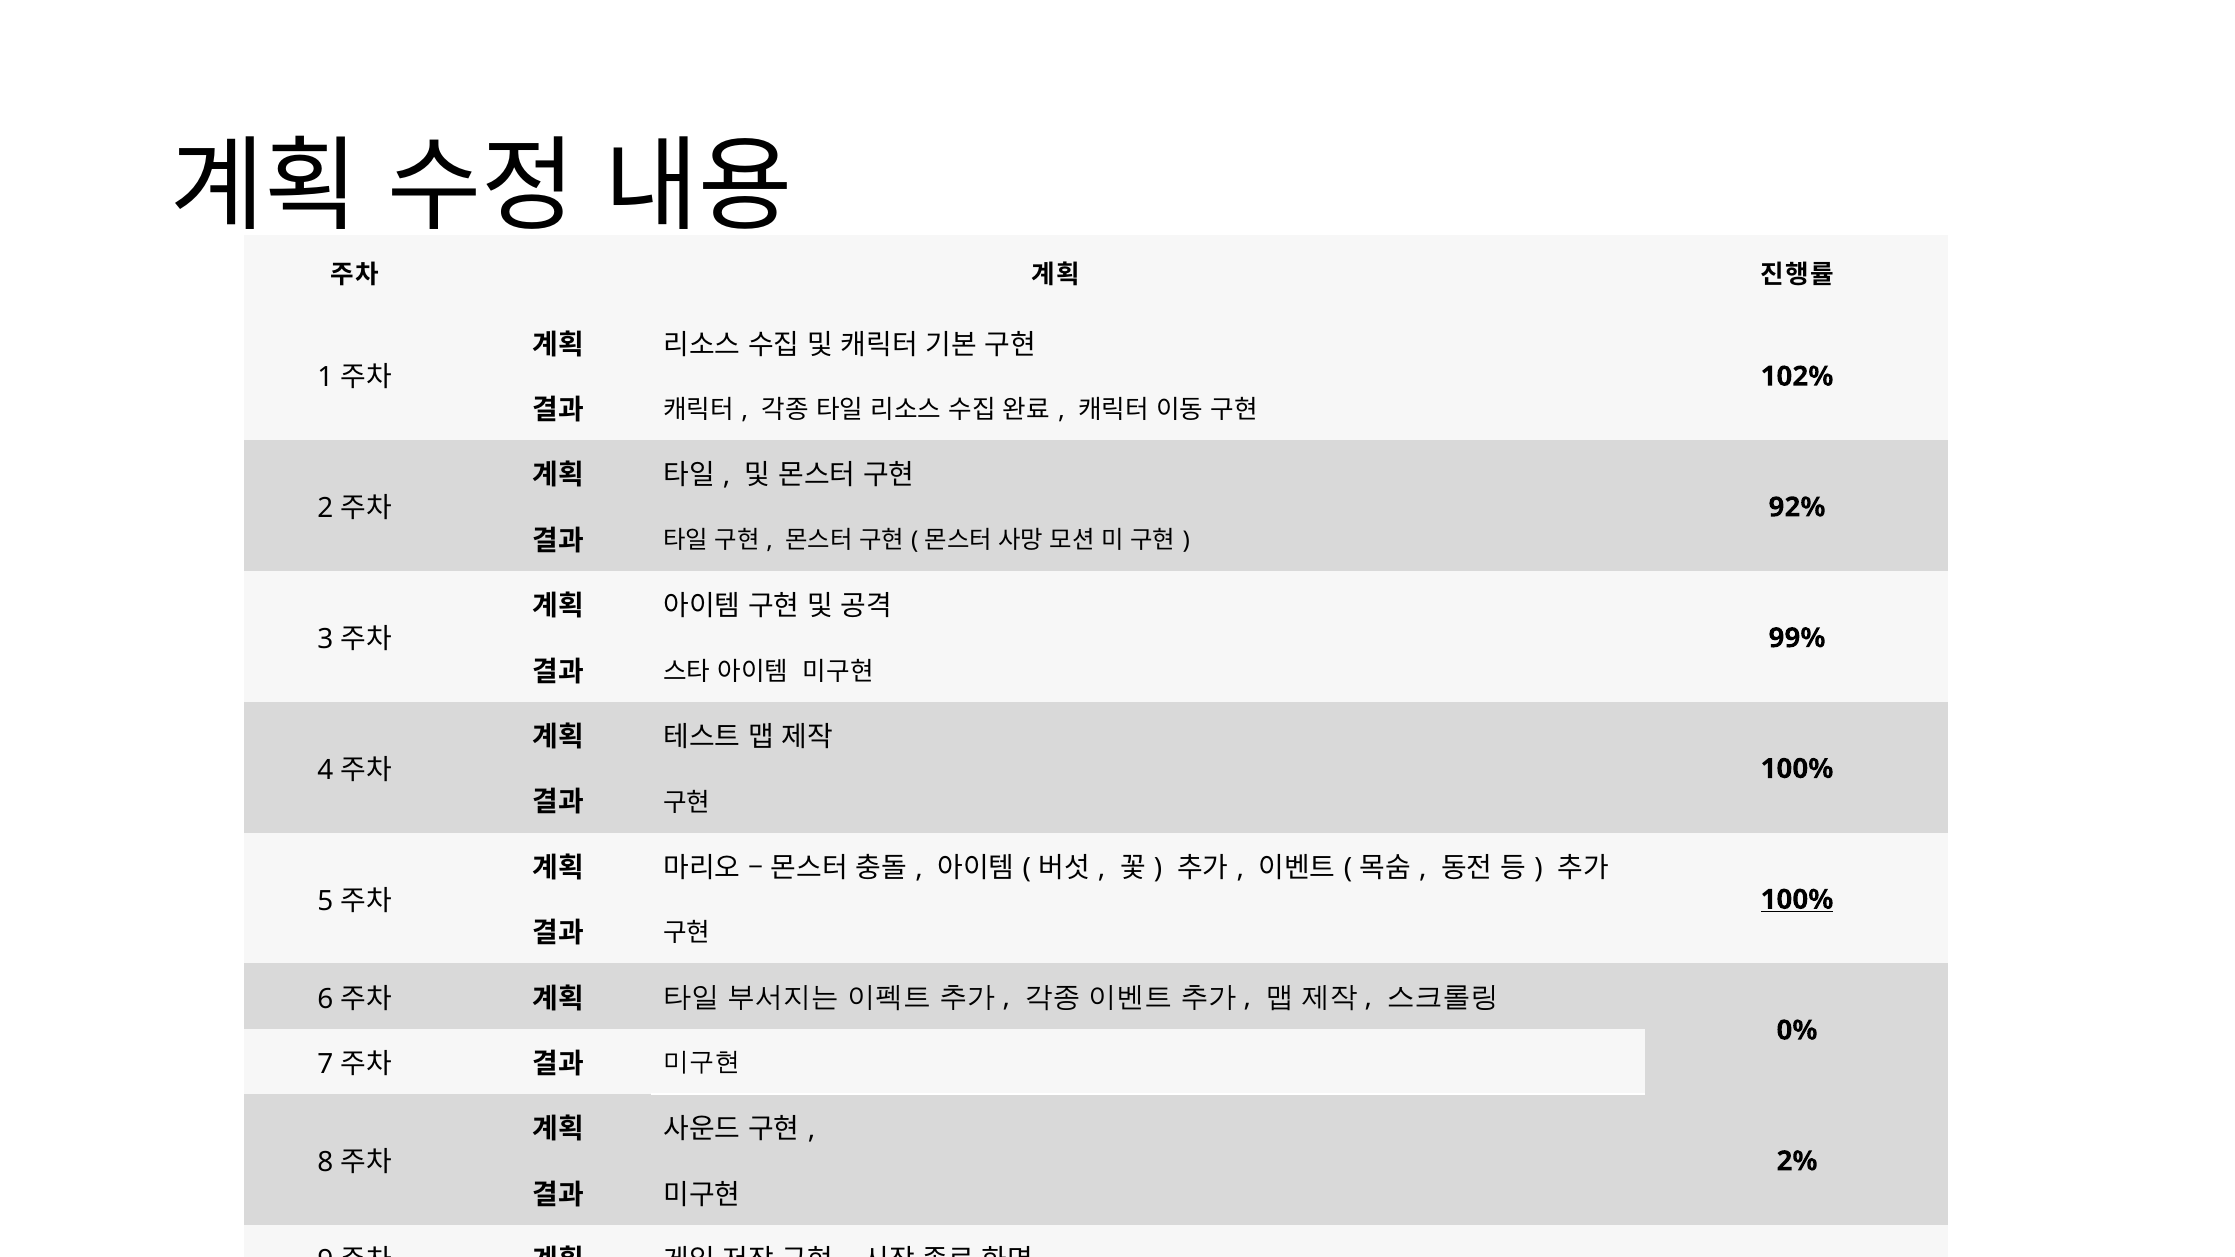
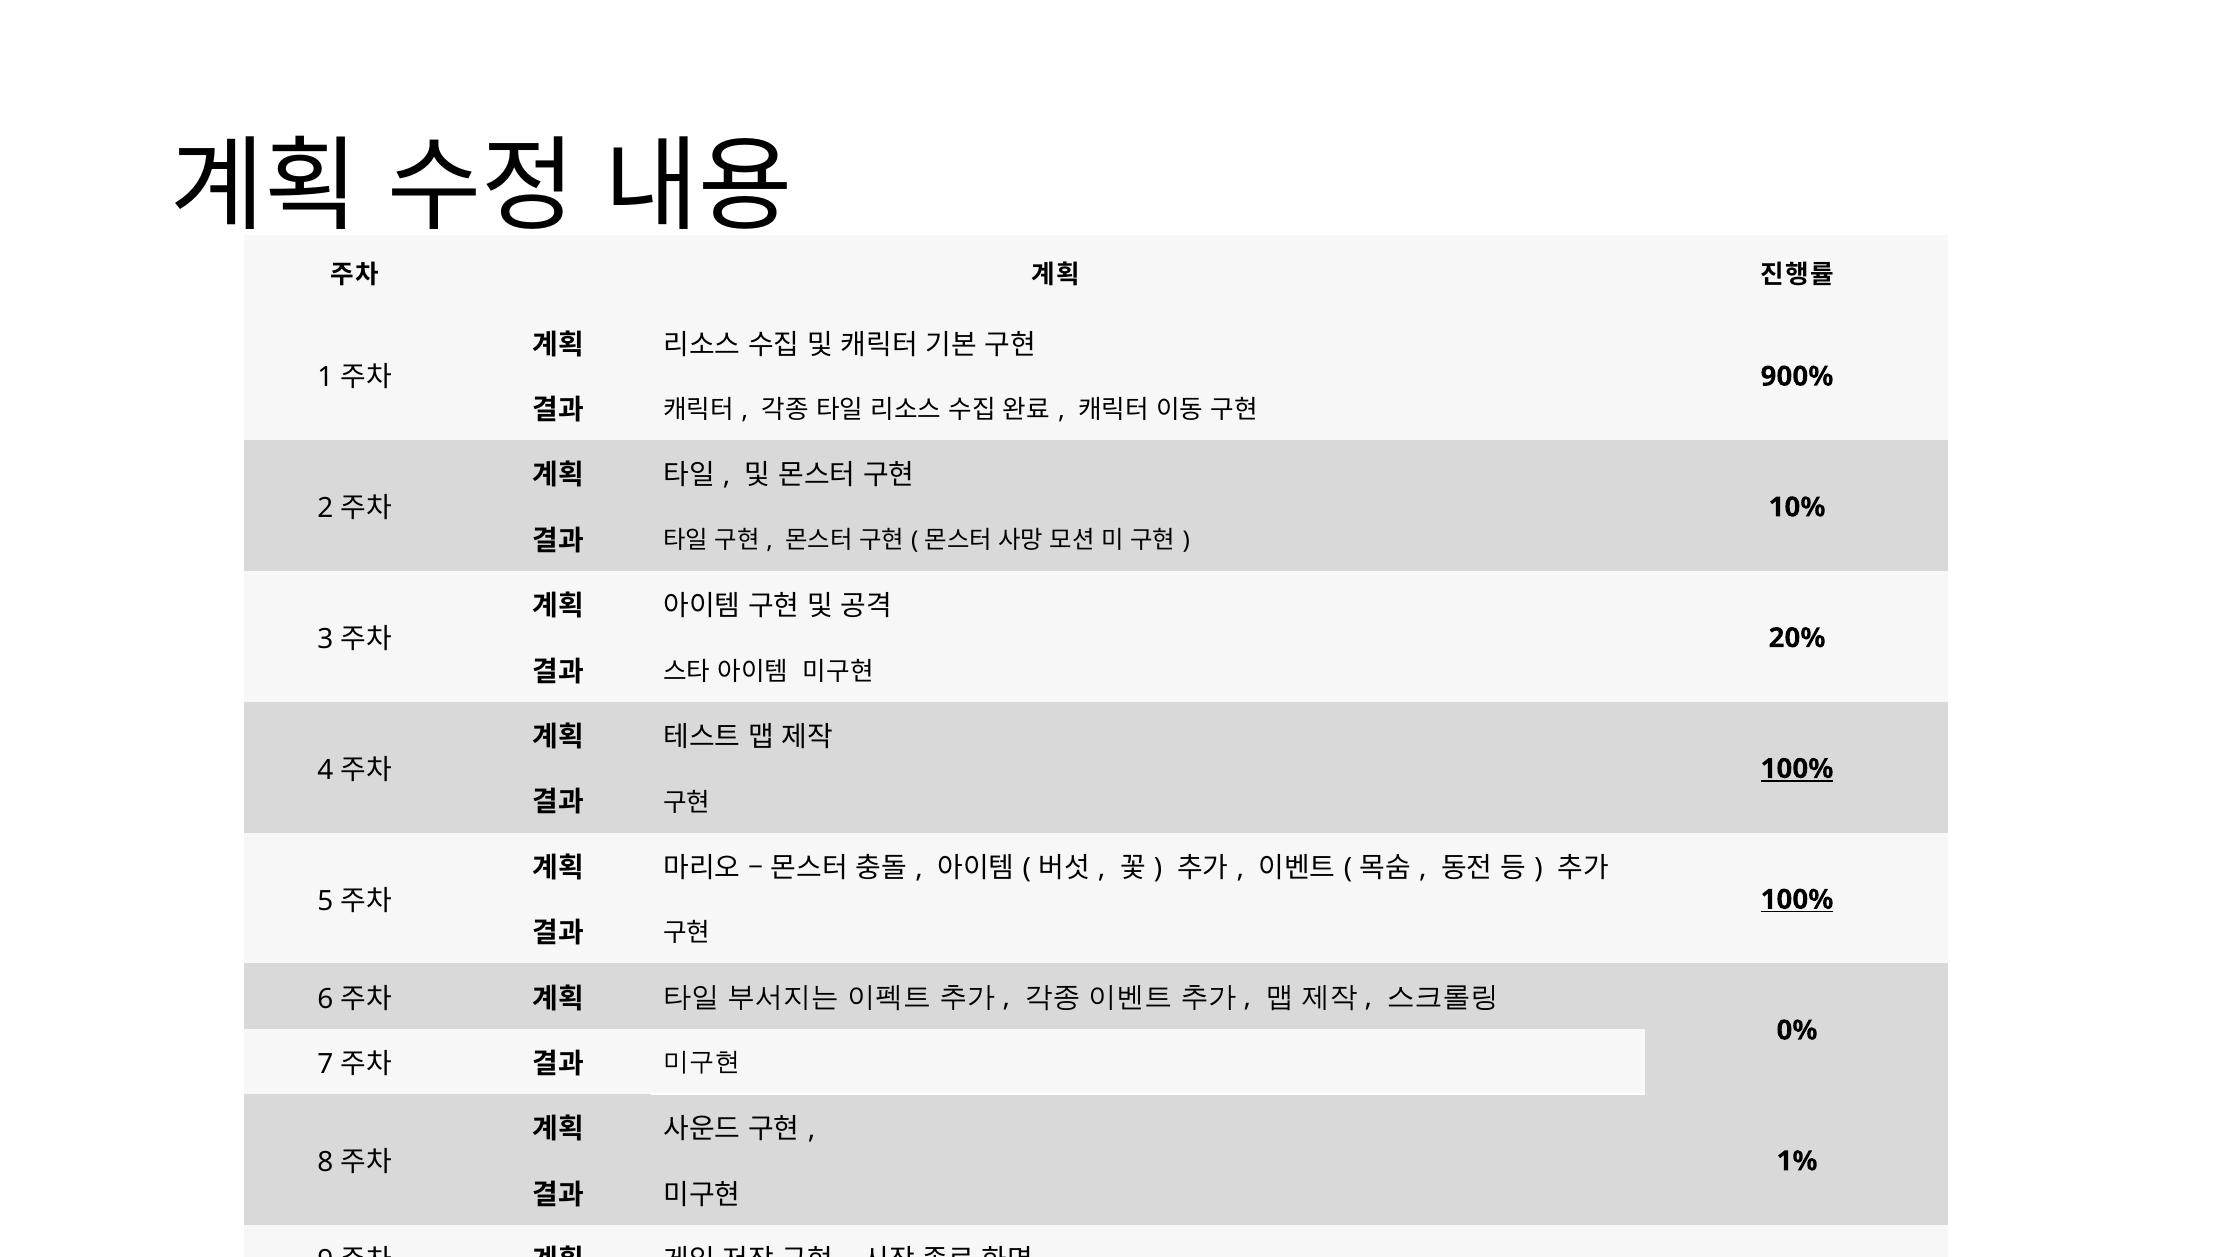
102%: 102% -> 900% (1797, 377)
92%: 92% -> 10% (1797, 507)
99%: 99% -> 20% (1797, 638)
100% underline: none -> present (1797, 769)
2%: 2% -> 1% (1797, 1161)
